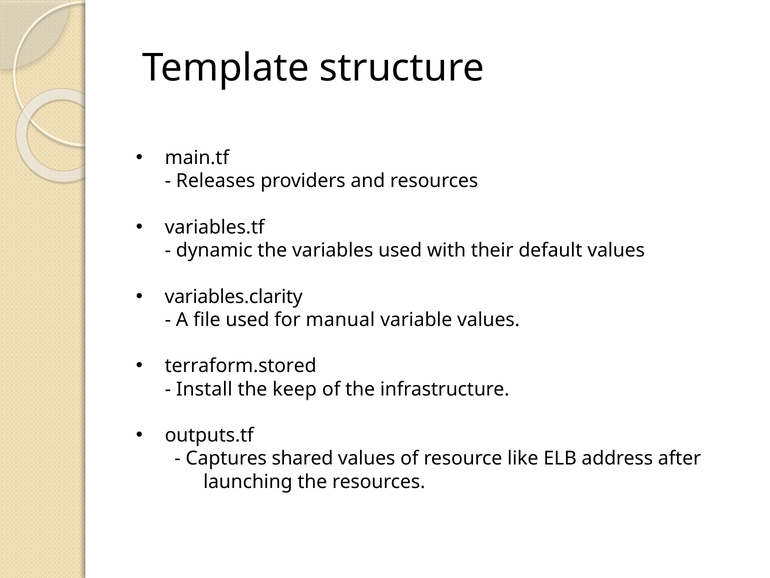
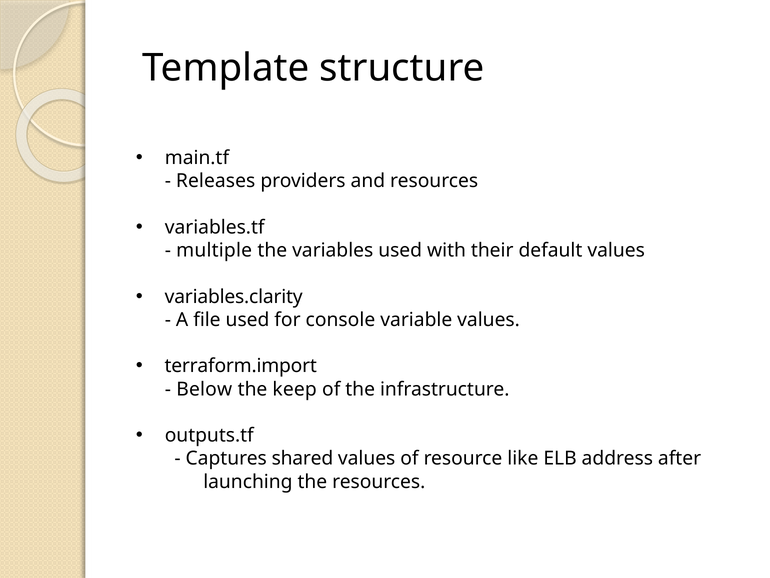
dynamic: dynamic -> multiple (214, 250)
manual: manual -> console (340, 320)
terraform.stored: terraform.stored -> terraform.import (241, 366)
Install: Install -> Below (204, 389)
